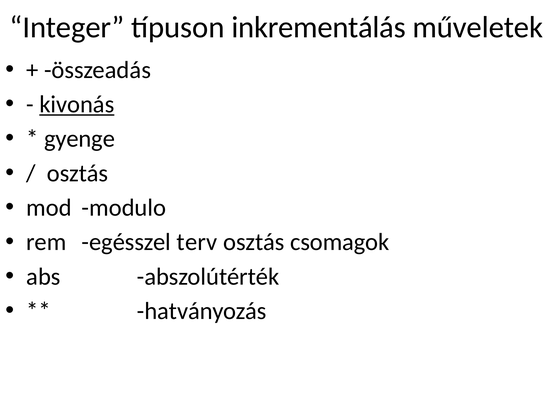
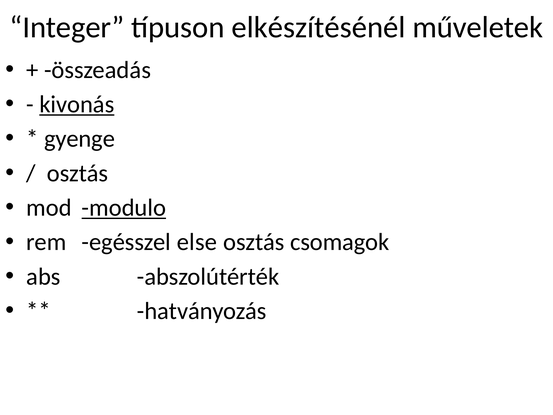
inkrementálás: inkrementálás -> elkészítésénél (319, 27)
modulo underline: none -> present (124, 208)
terv: terv -> else (197, 242)
